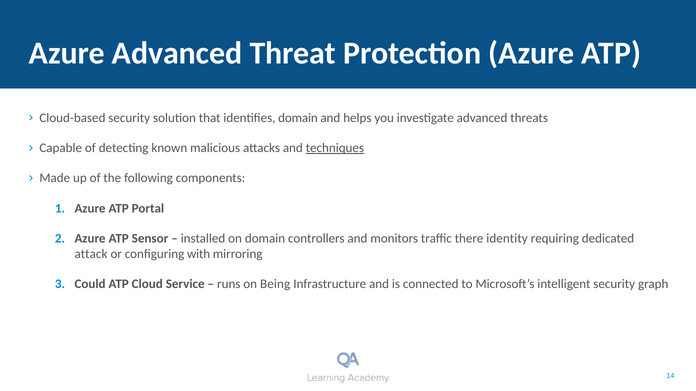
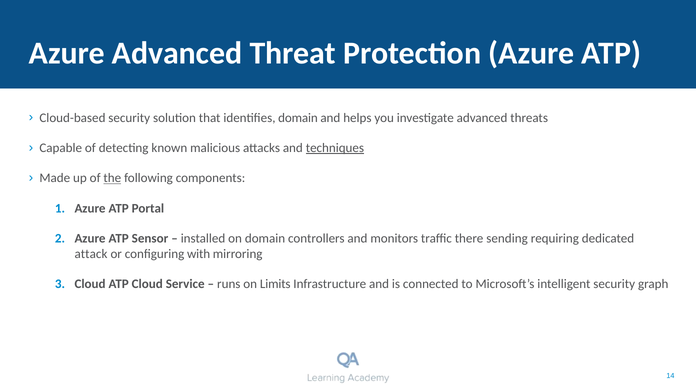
the underline: none -> present (112, 178)
identity: identity -> sending (507, 239)
Could: Could -> Cloud (90, 284)
Being: Being -> Limits (275, 284)
